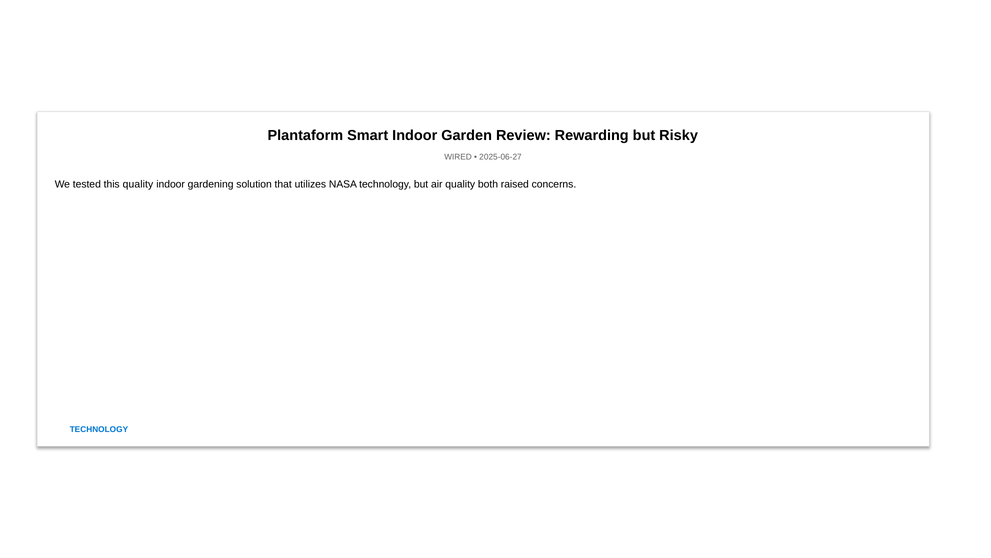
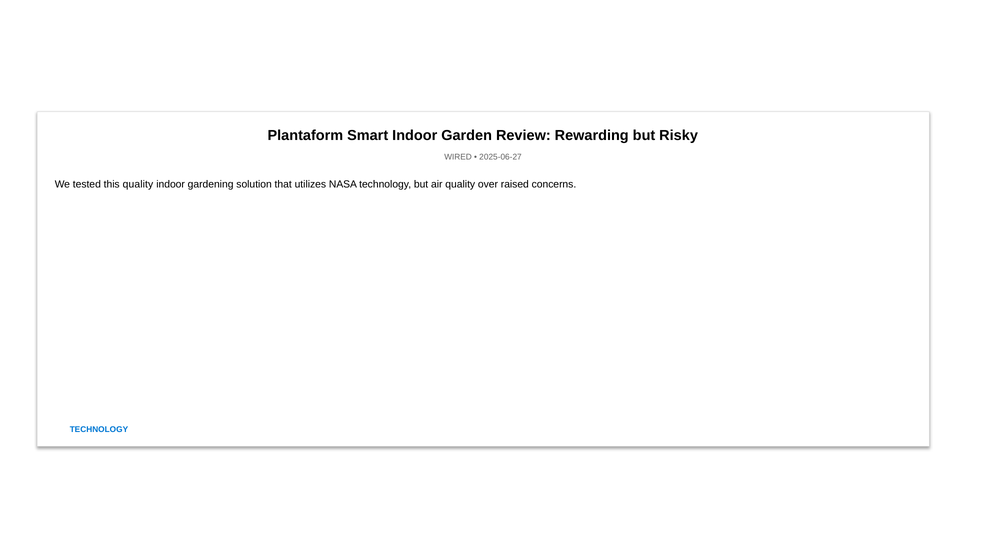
both: both -> over (488, 184)
